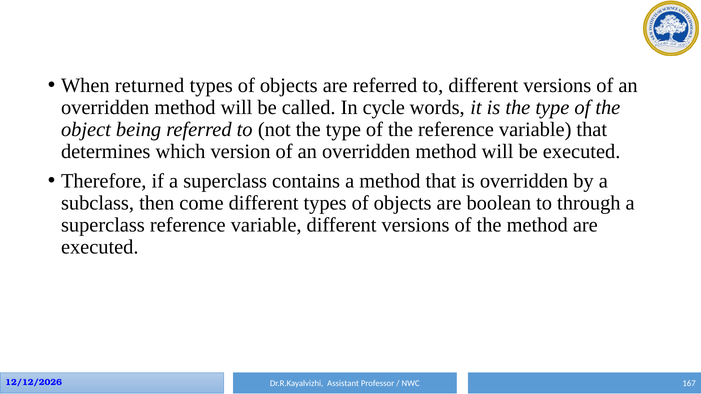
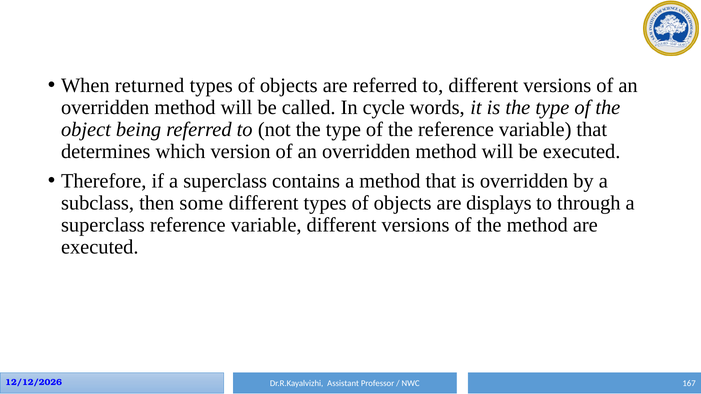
come: come -> some (201, 203)
boolean: boolean -> displays (499, 203)
